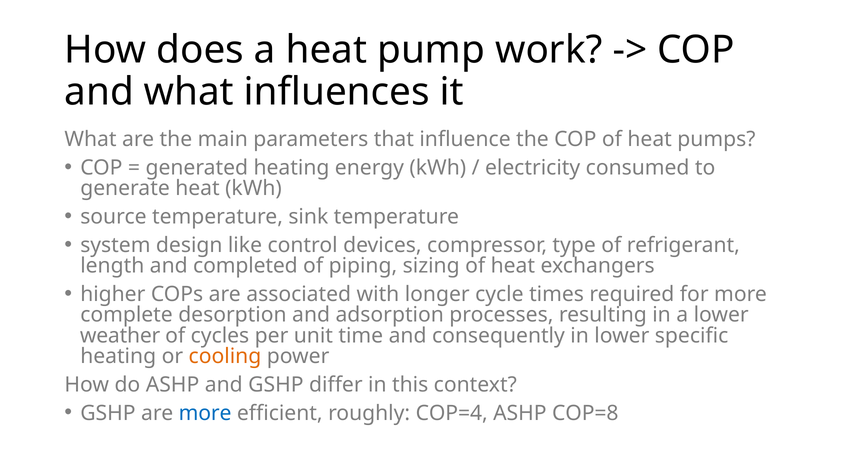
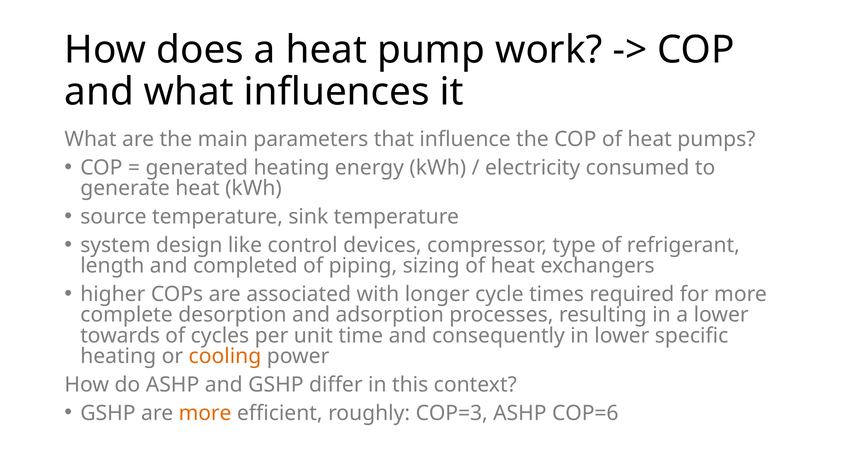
weather: weather -> towards (120, 335)
more colour: blue -> orange (205, 412)
COP=4: COP=4 -> COP=3 (452, 412)
COP=8: COP=8 -> COP=6 (585, 412)
